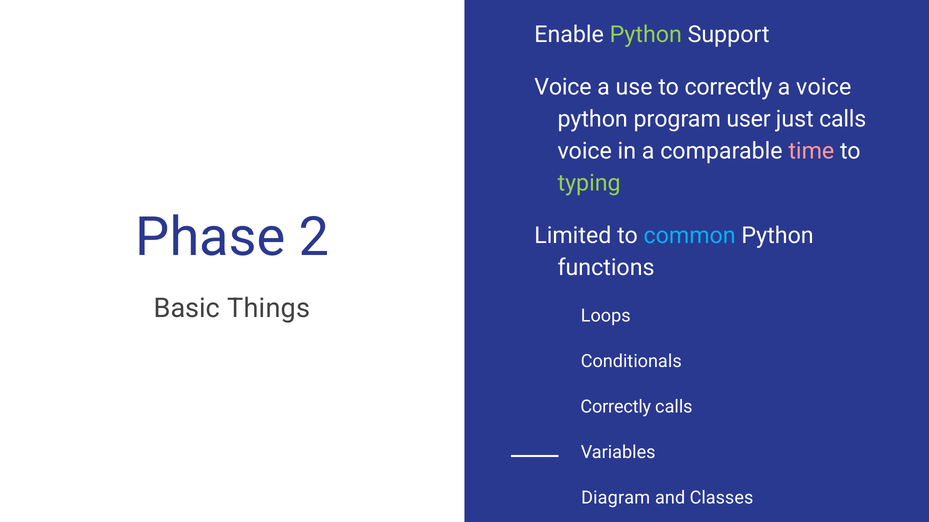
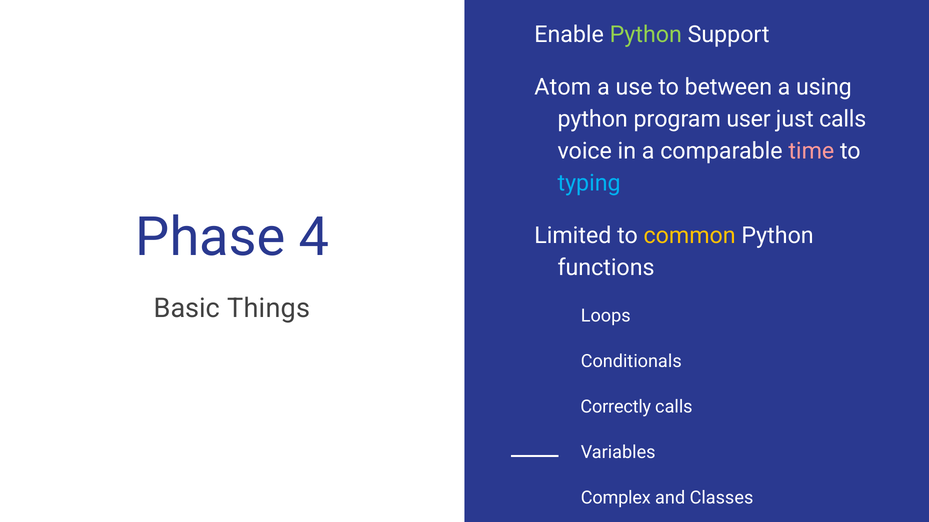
Voice: Voice -> Atom (563, 87)
to correctly: correctly -> between (728, 87)
a voice: voice -> using (824, 87)
typing colour: light green -> light blue (589, 183)
2: 2 -> 4 (314, 238)
common colour: light blue -> yellow (690, 236)
Diagram: Diagram -> Complex (616, 498)
